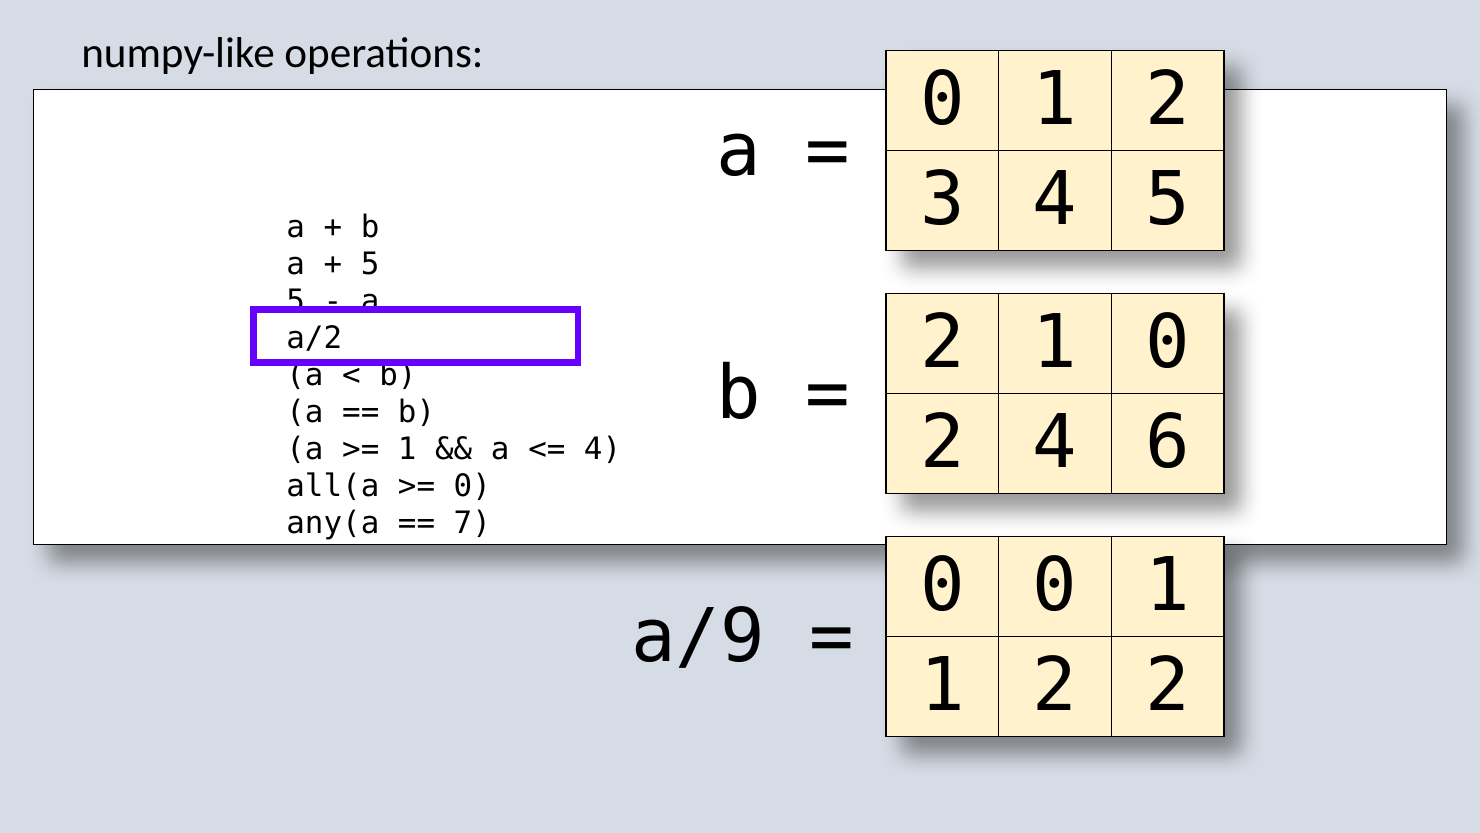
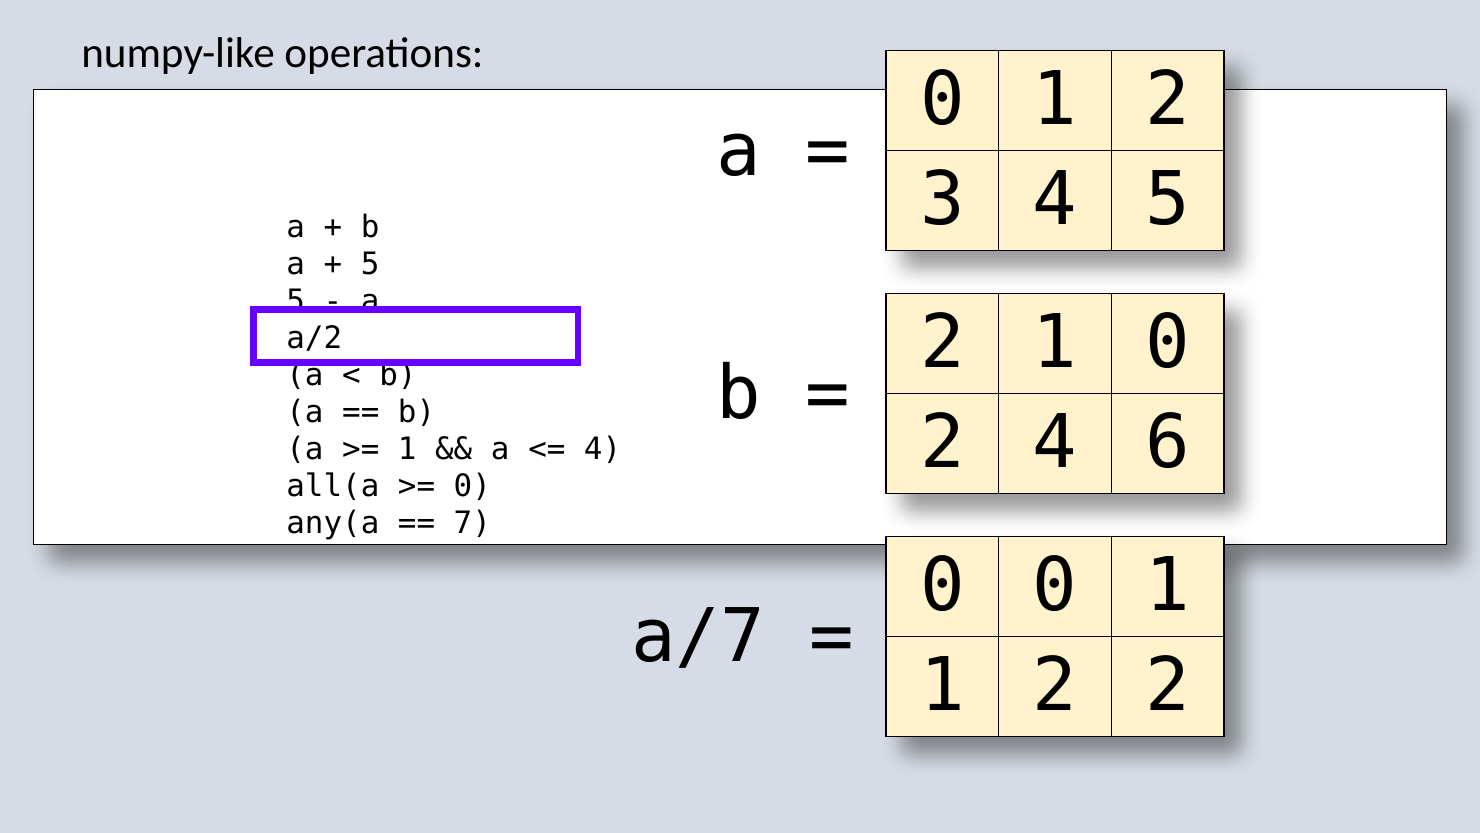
a/9: a/9 -> a/7 (698, 636)
